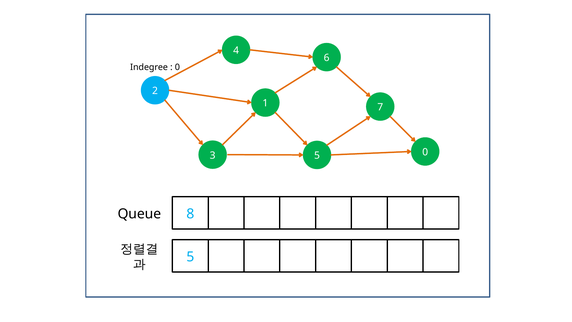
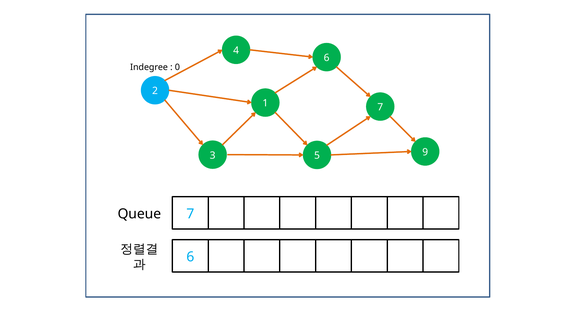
5 0: 0 -> 9 (425, 152)
Queue 8: 8 -> 7 (190, 214)
5: 5 -> 6 (190, 257)
